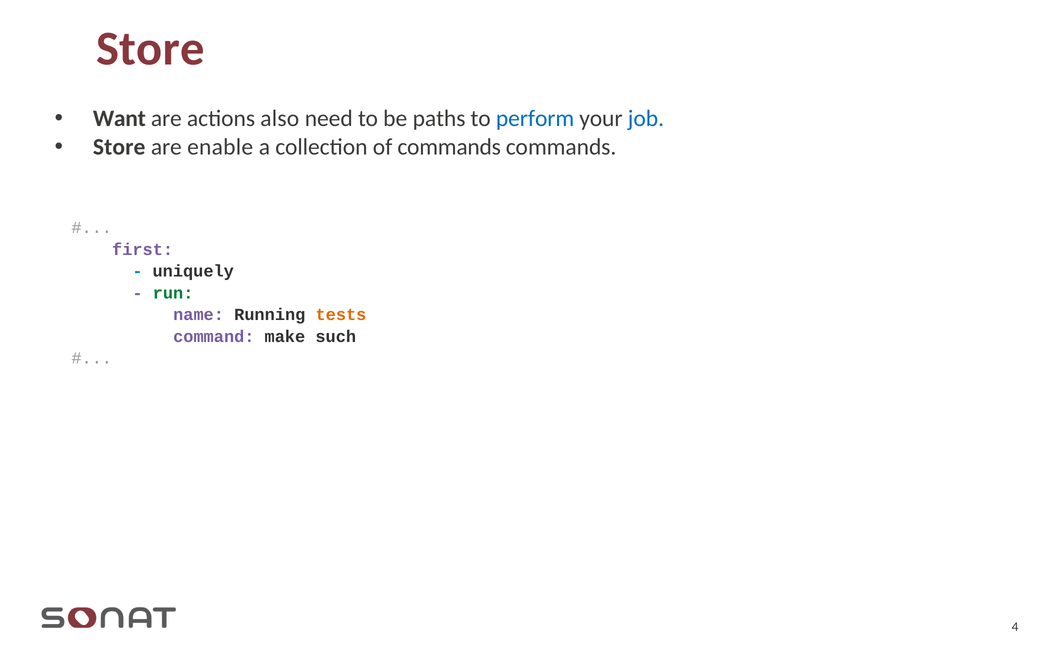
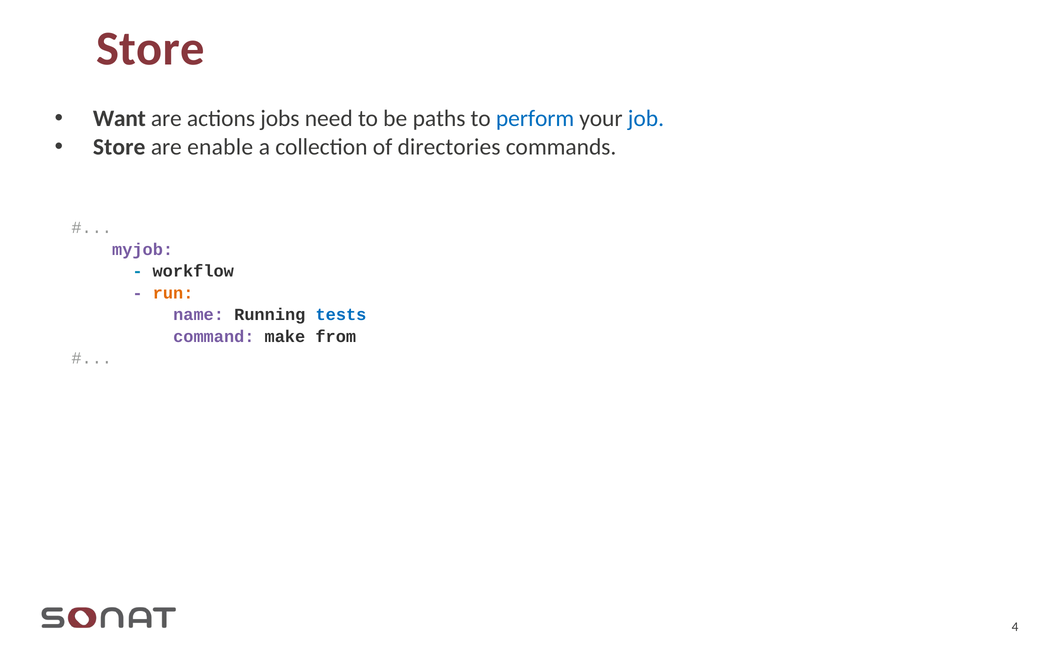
also: also -> jobs (280, 118)
of commands: commands -> directories (449, 147)
first: first -> myjob (143, 250)
uniquely: uniquely -> workflow (193, 271)
run colour: green -> orange (173, 293)
tests colour: orange -> blue (341, 315)
such: such -> from (336, 337)
